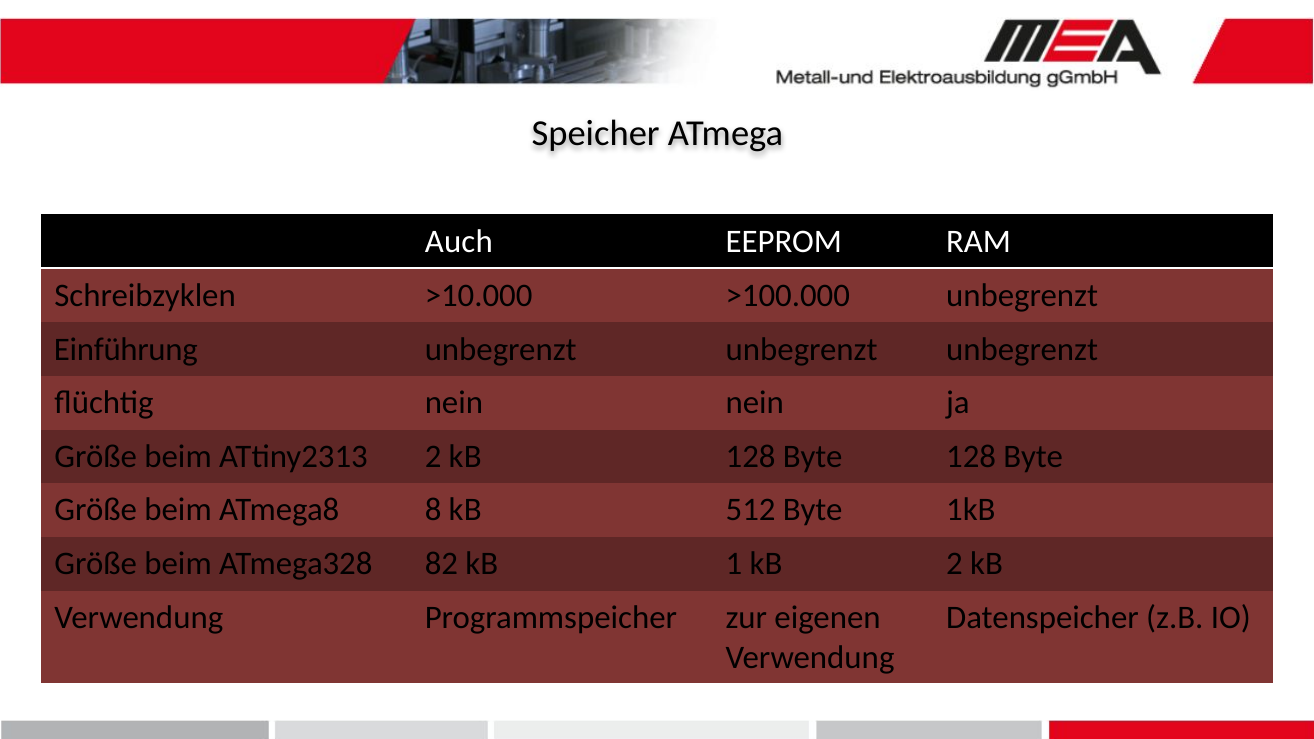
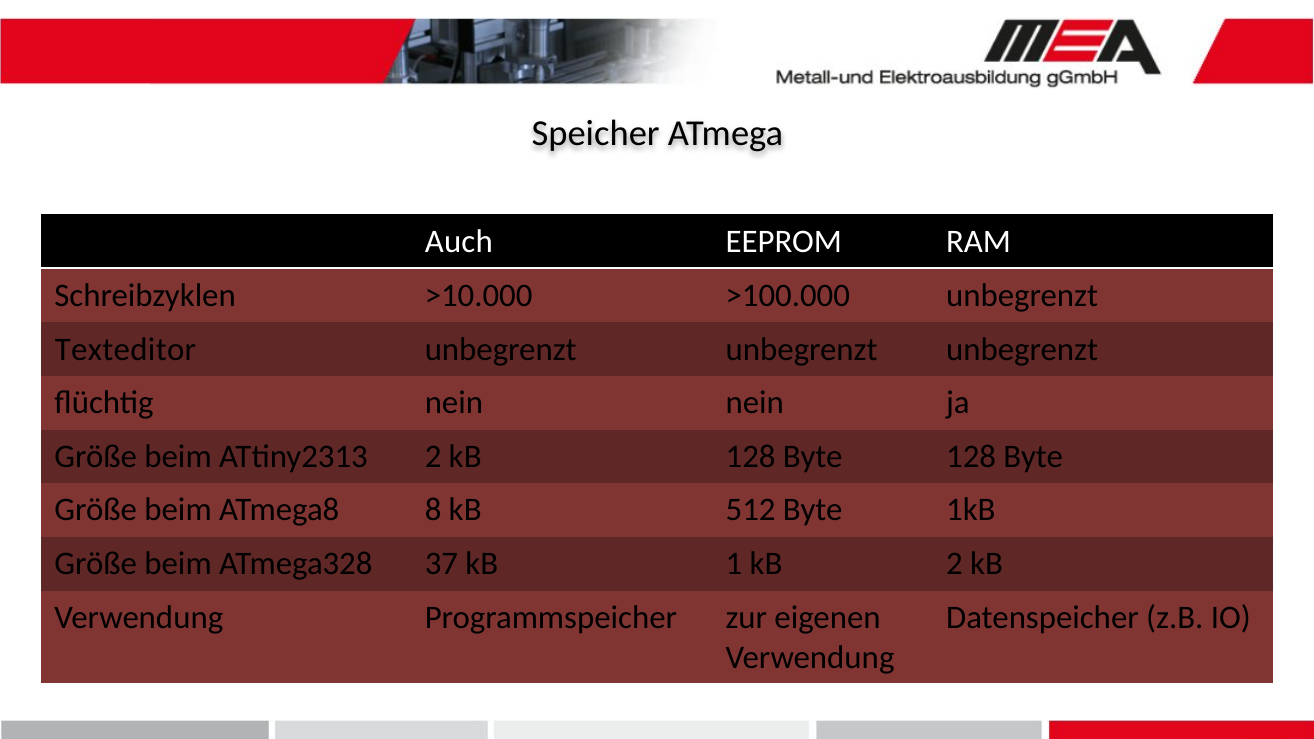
Einführung: Einführung -> Texteditor (126, 349)
82: 82 -> 37 (441, 564)
